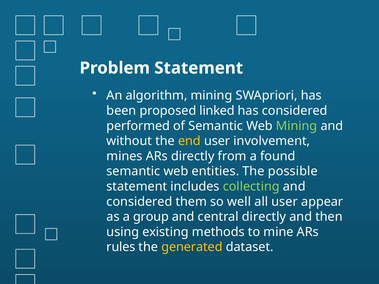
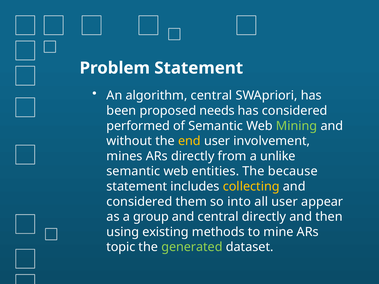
algorithm mining: mining -> central (211, 96)
linked: linked -> needs (217, 111)
found: found -> unlike (278, 156)
possible: possible -> because (293, 171)
collecting colour: light green -> yellow (251, 187)
well: well -> into (239, 202)
rules: rules -> topic (121, 247)
generated colour: yellow -> light green (192, 247)
